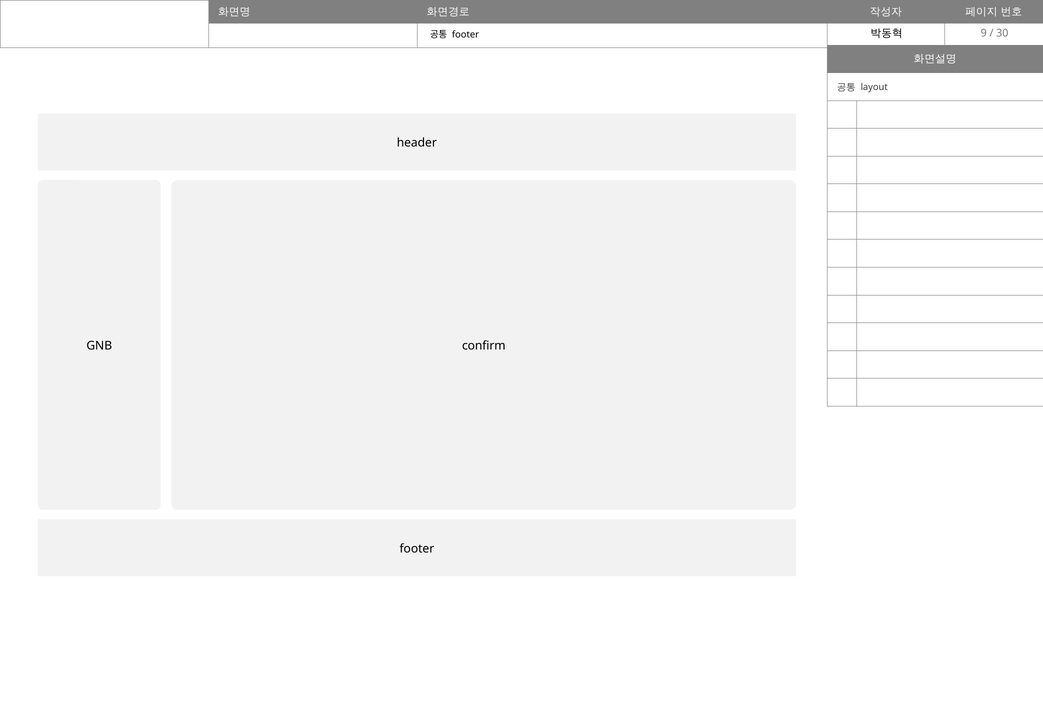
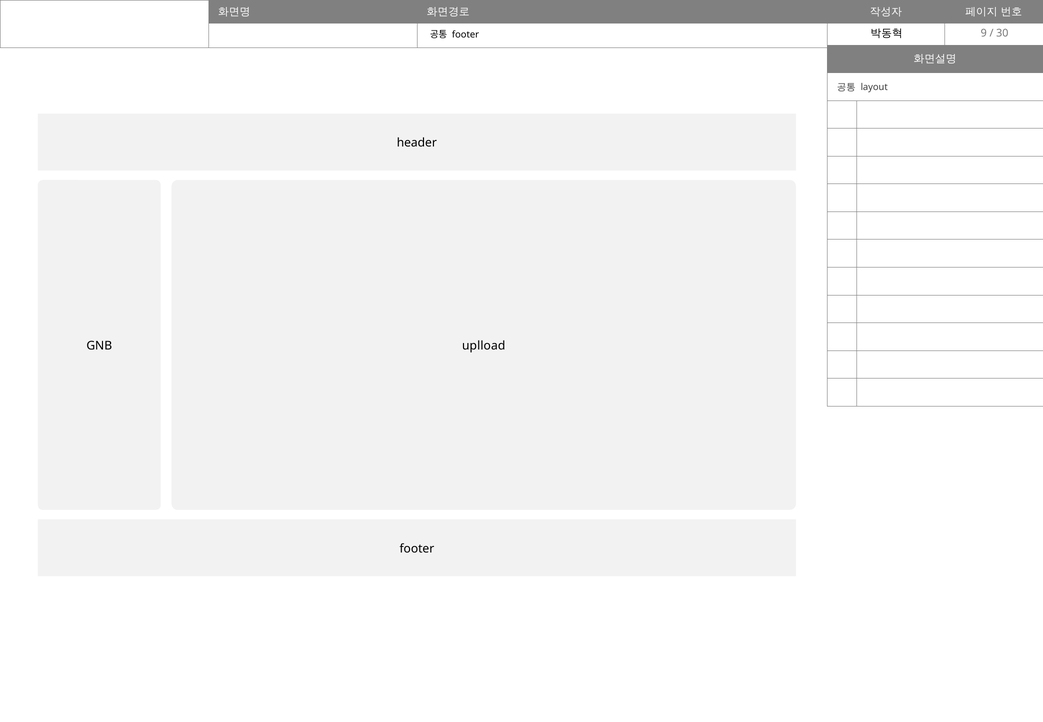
confirm: confirm -> uplload (484, 346)
